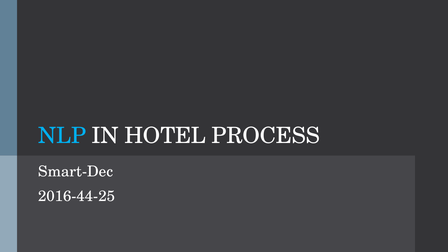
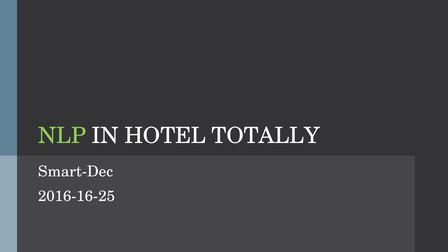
NLP colour: light blue -> light green (62, 136)
PROCESS: PROCESS -> TOTALLY (266, 136)
2016-44-25: 2016-44-25 -> 2016-16-25 (77, 196)
